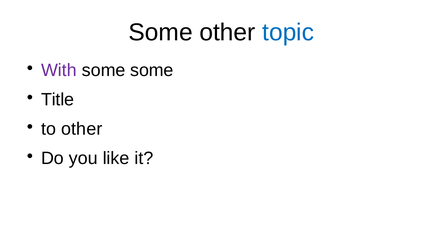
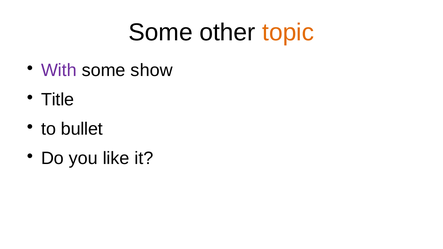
topic colour: blue -> orange (288, 32)
some some: some -> show (152, 70)
to other: other -> bullet (82, 129)
